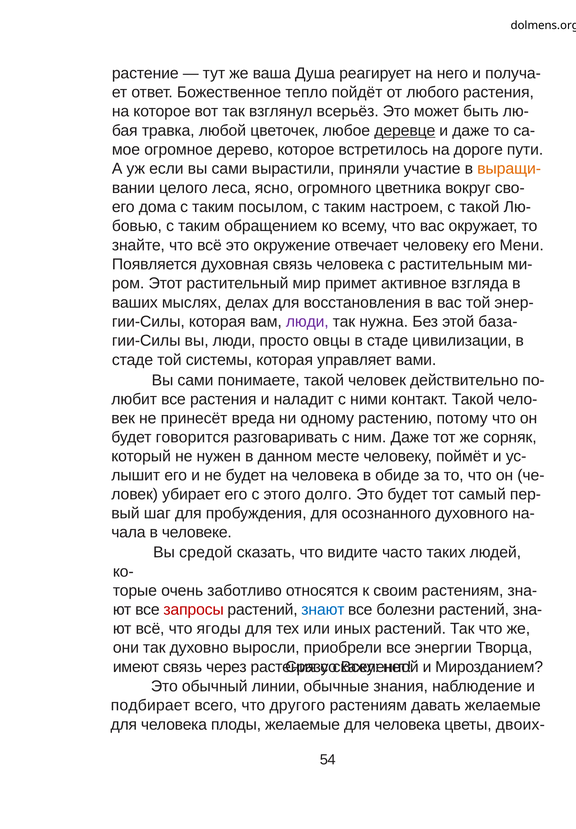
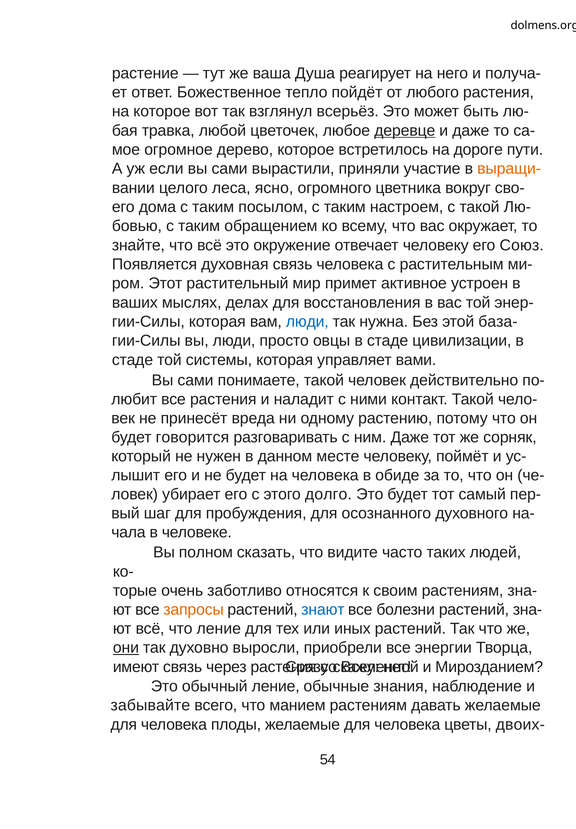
Мени: Мени -> Союз (522, 245)
взгляда: взгляда -> устроен (480, 283)
люди colour: purple -> blue (307, 322)
средой: средой -> полном (206, 553)
запросы colour: red -> orange (194, 610)
что ягоды: ягоды -> ление (219, 629)
они underline: none -> present (126, 648)
обычный линии: линии -> ление (276, 686)
подбирает: подбирает -> забывайте (150, 705)
другого: другого -> манием (298, 705)
